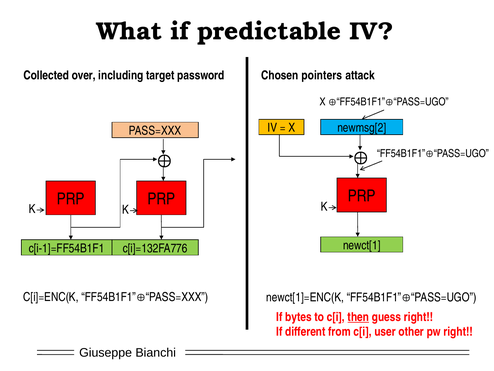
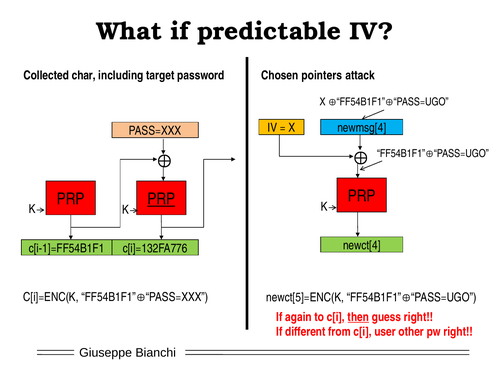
over: over -> char (84, 75)
newmsg[2: newmsg[2 -> newmsg[4 (362, 128)
PRP underline: none -> present (161, 199)
newct[1: newct[1 -> newct[4 (362, 245)
newct[1]=ENC(K: newct[1]=ENC(K -> newct[5]=ENC(K (305, 297)
bytes: bytes -> again (299, 317)
